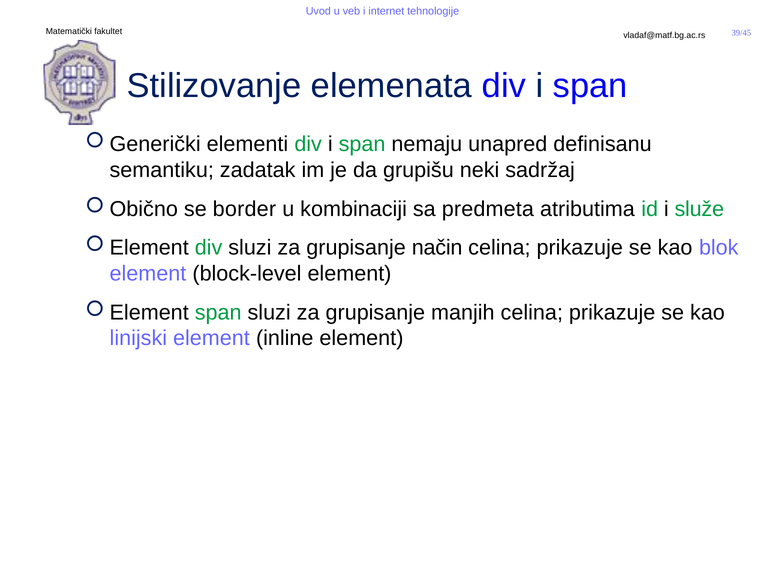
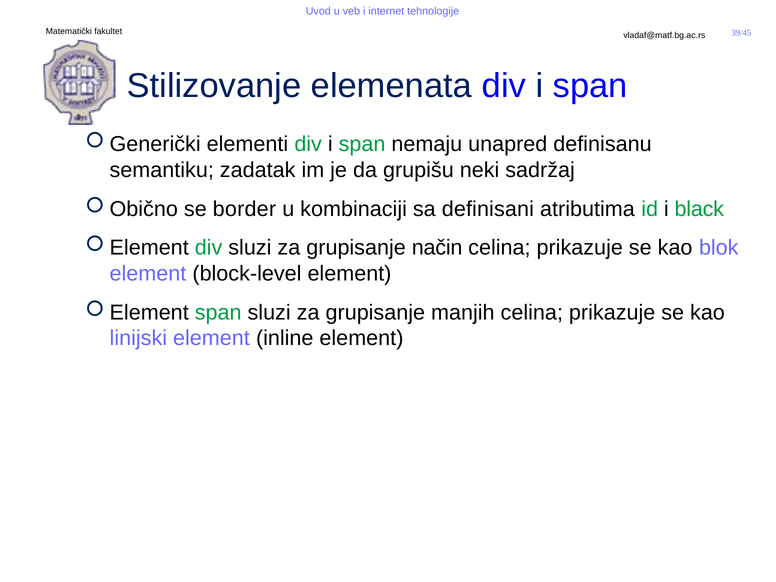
predmeta: predmeta -> definisani (488, 209)
služe: služe -> black (699, 209)
